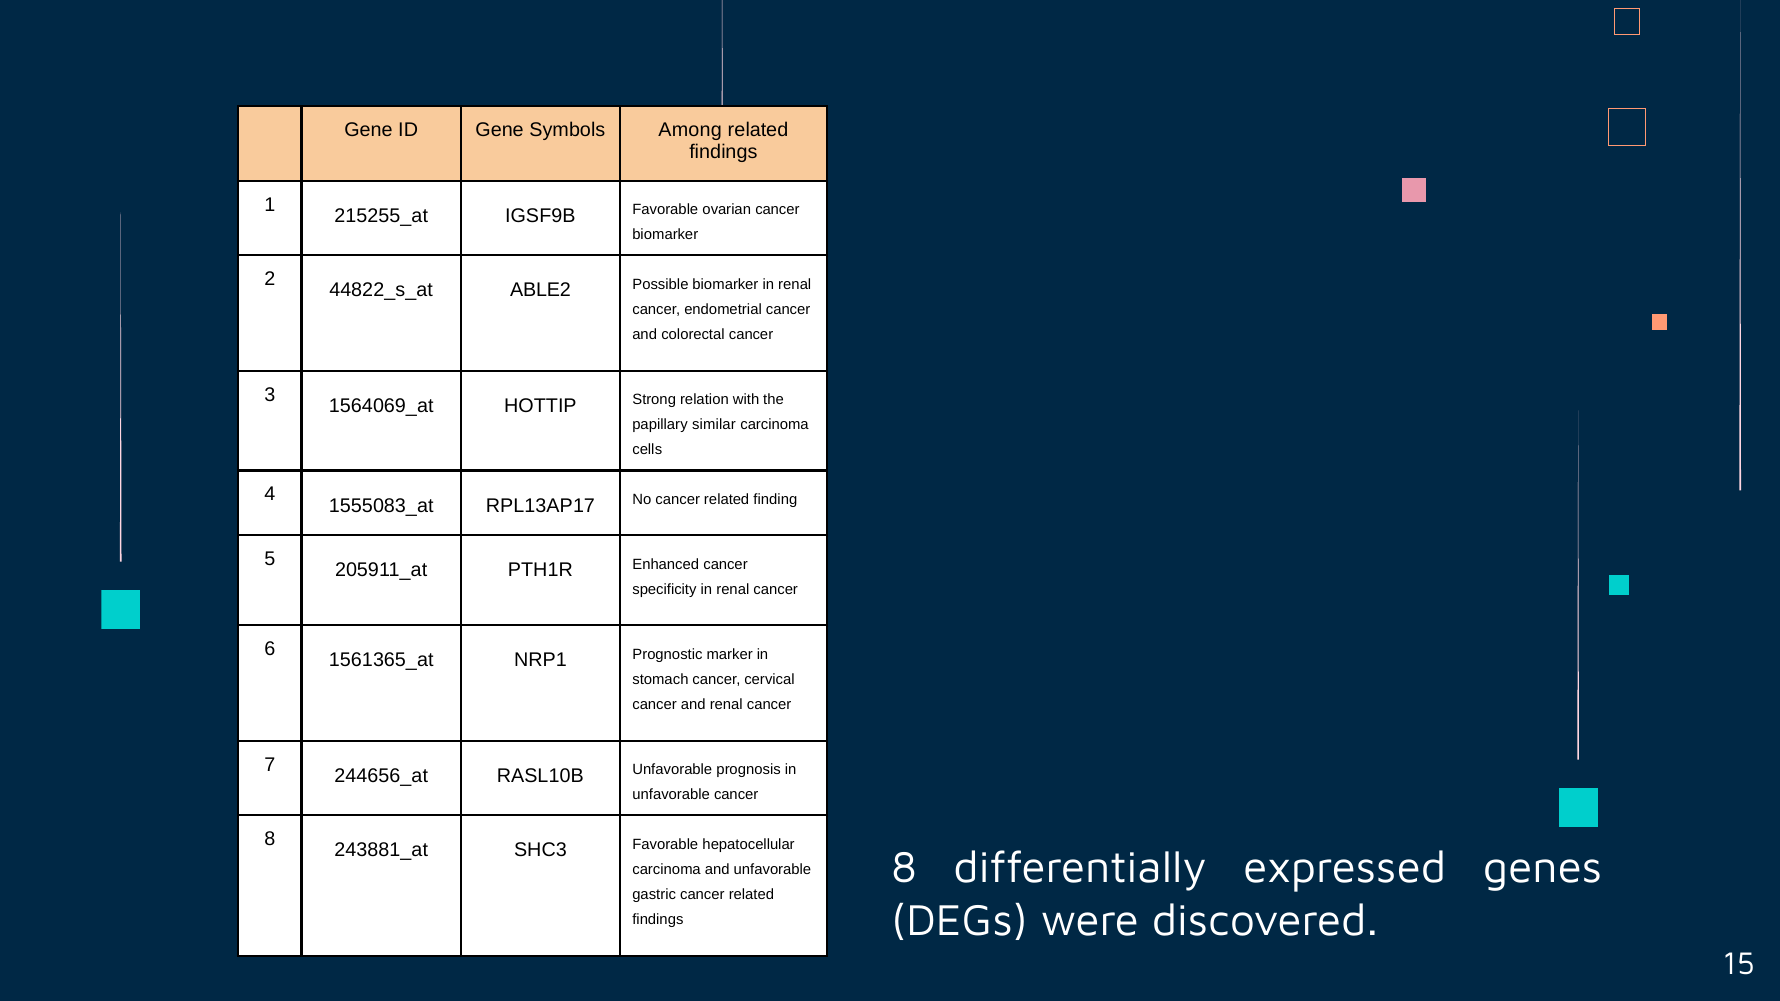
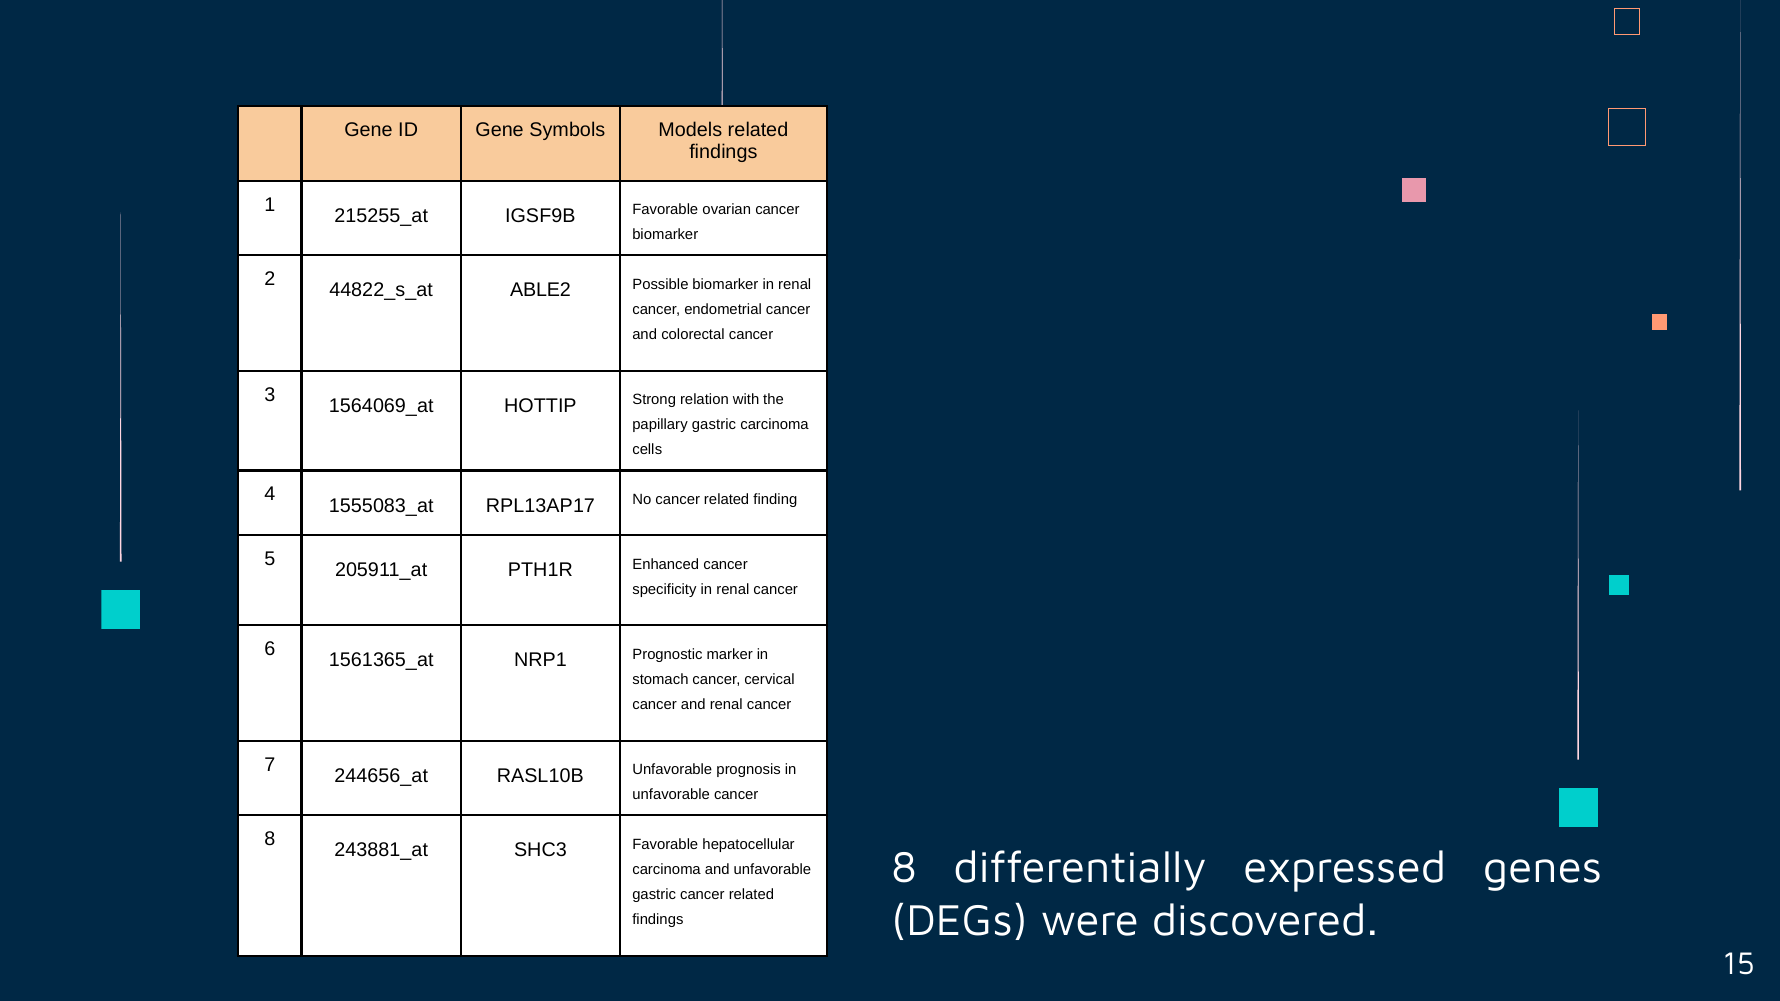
Among: Among -> Models (690, 130)
papillary similar: similar -> gastric (714, 425)
